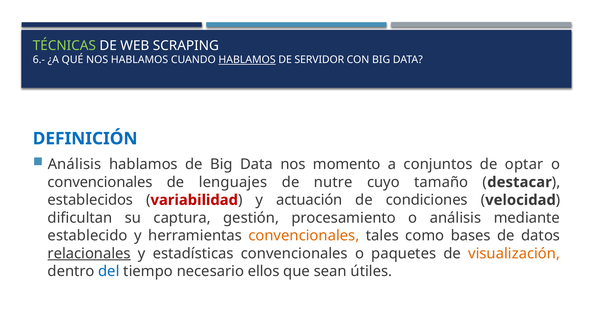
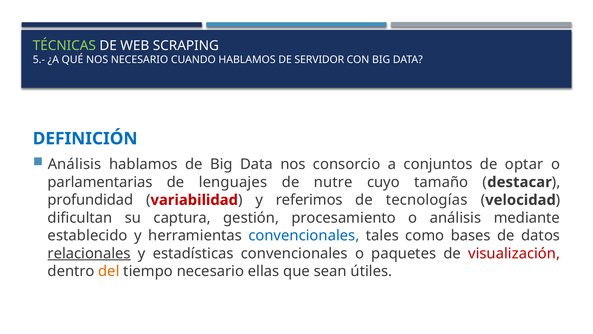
6.-: 6.- -> 5.- (39, 60)
NOS HABLAMOS: HABLAMOS -> NECESARIO (140, 60)
HABLAMOS underline: present -> none (247, 60)
momento: momento -> consorcio (347, 164)
convencionales: convencionales -> parlamentarias (100, 182)
establecidos: establecidos -> profundidad (90, 200)
actuación: actuación -> referimos (309, 200)
condiciones: condiciones -> tecnologías (427, 200)
convencionales colour: orange -> blue (304, 235)
visualización colour: orange -> red (514, 253)
del colour: blue -> orange (109, 271)
ellos: ellos -> ellas (264, 271)
